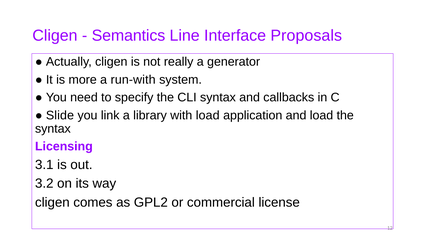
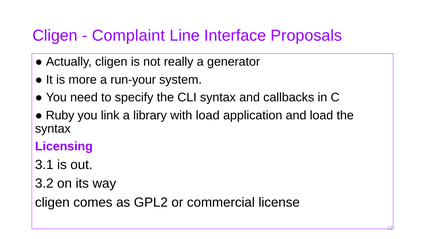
Semantics: Semantics -> Complaint (128, 36)
run-with: run-with -> run-your (133, 80)
Slide: Slide -> Ruby (60, 115)
